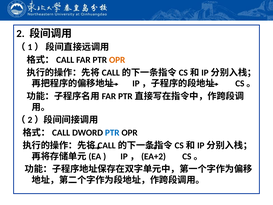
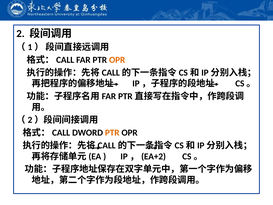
PTR colour: blue -> orange (112, 133)
